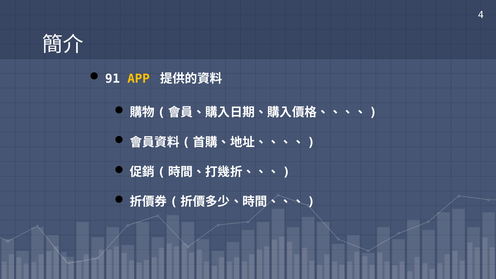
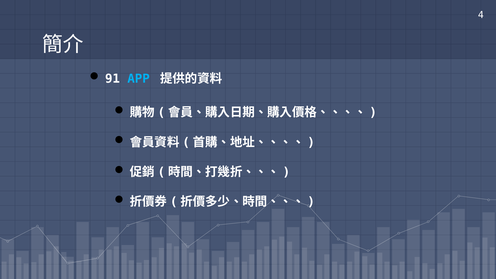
APP colour: yellow -> light blue (139, 79)
